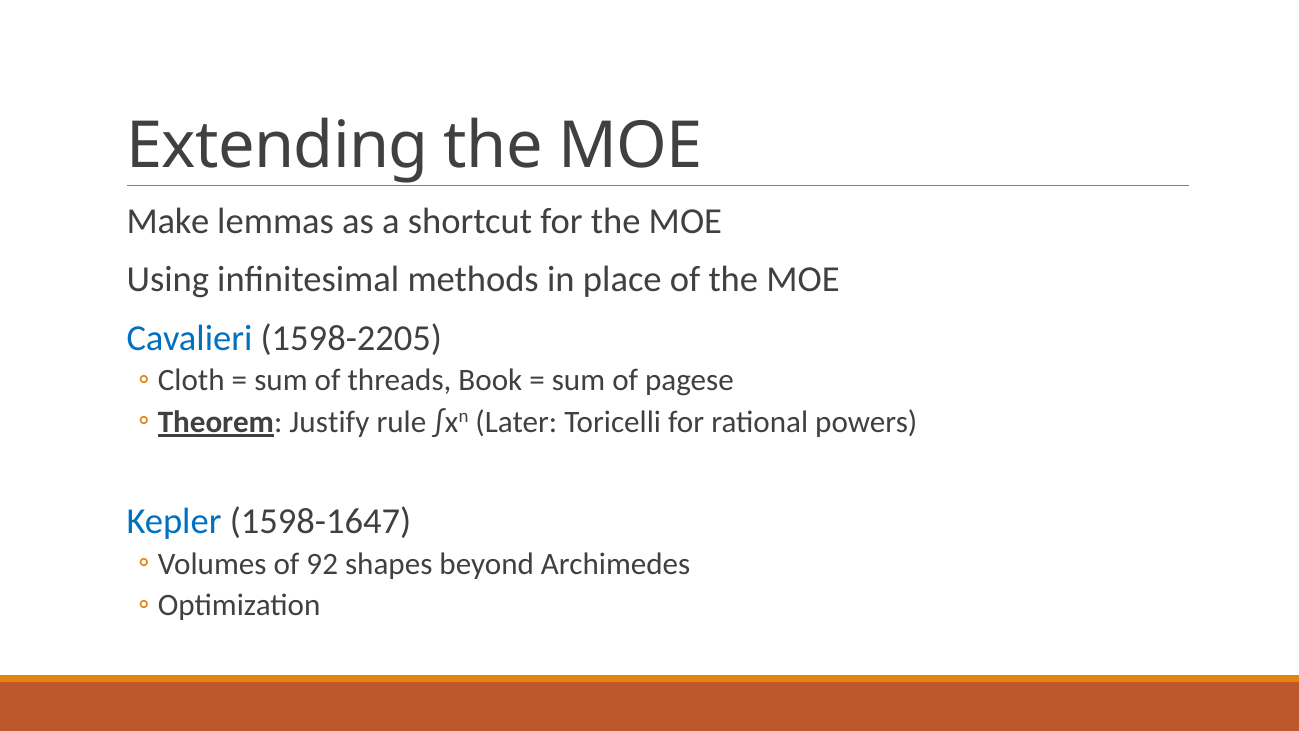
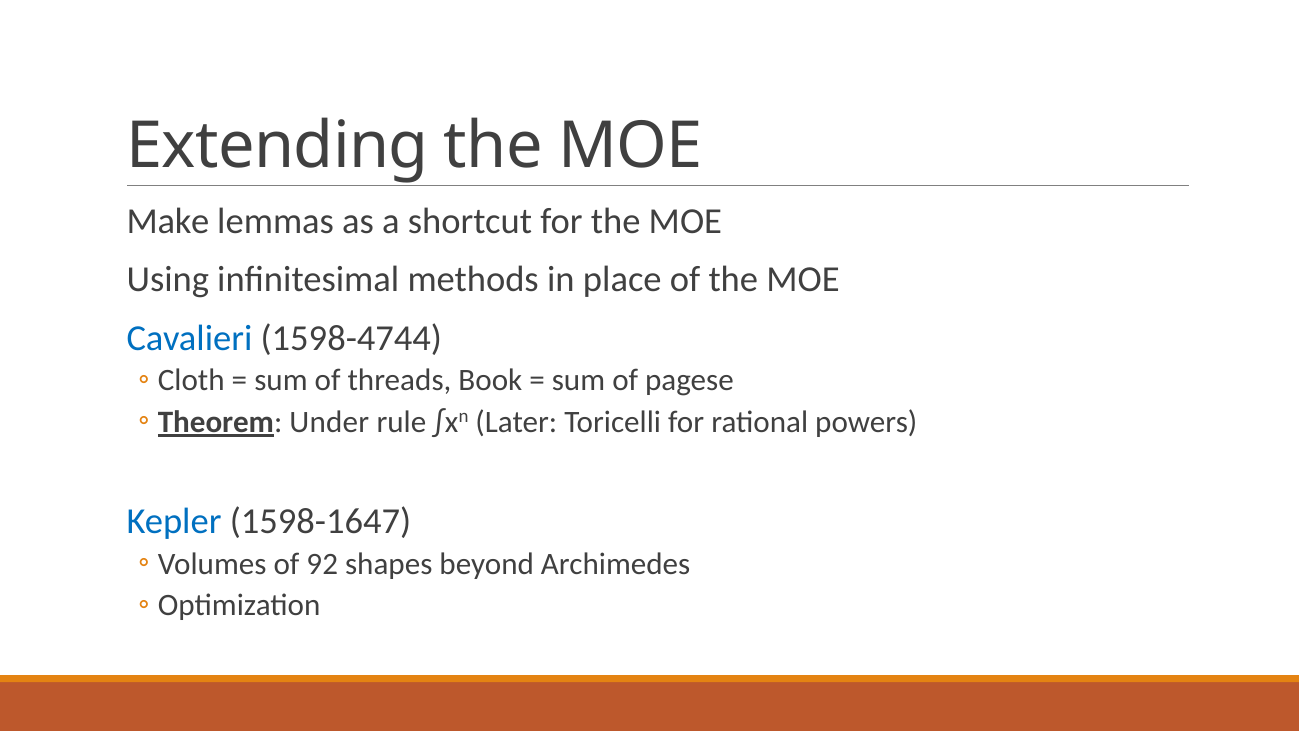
1598-2205: 1598-2205 -> 1598-4744 (351, 338)
Justify: Justify -> Under (329, 422)
